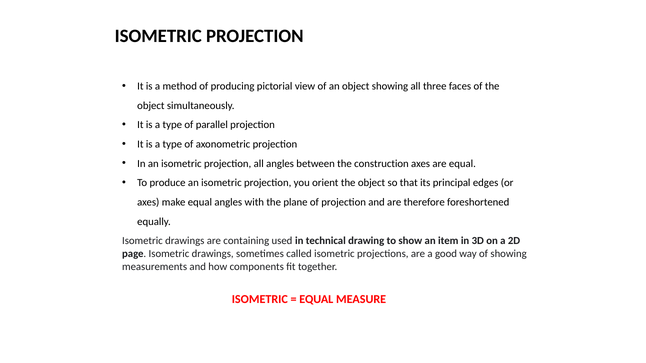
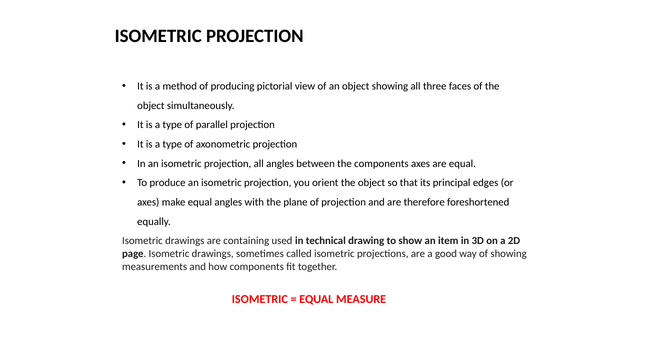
the construction: construction -> components (381, 164)
